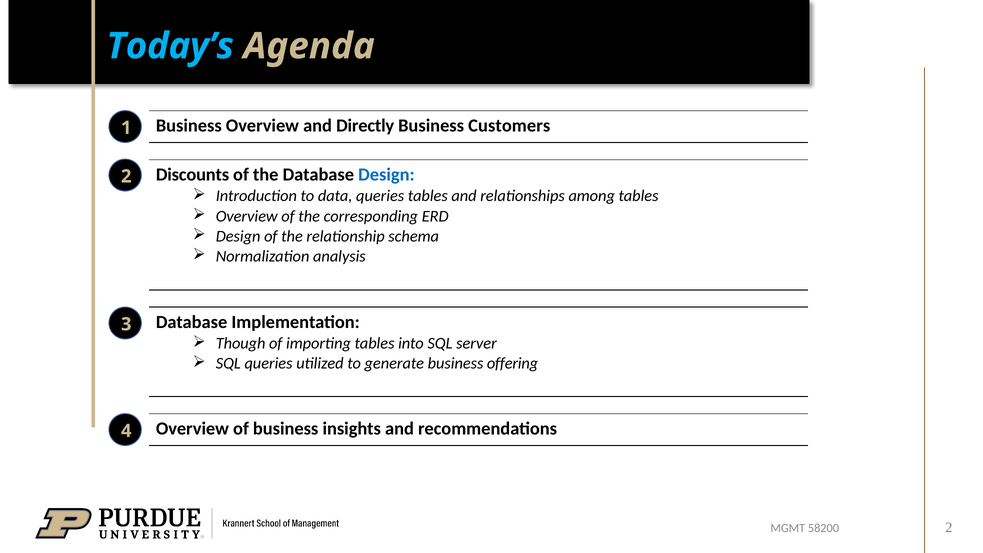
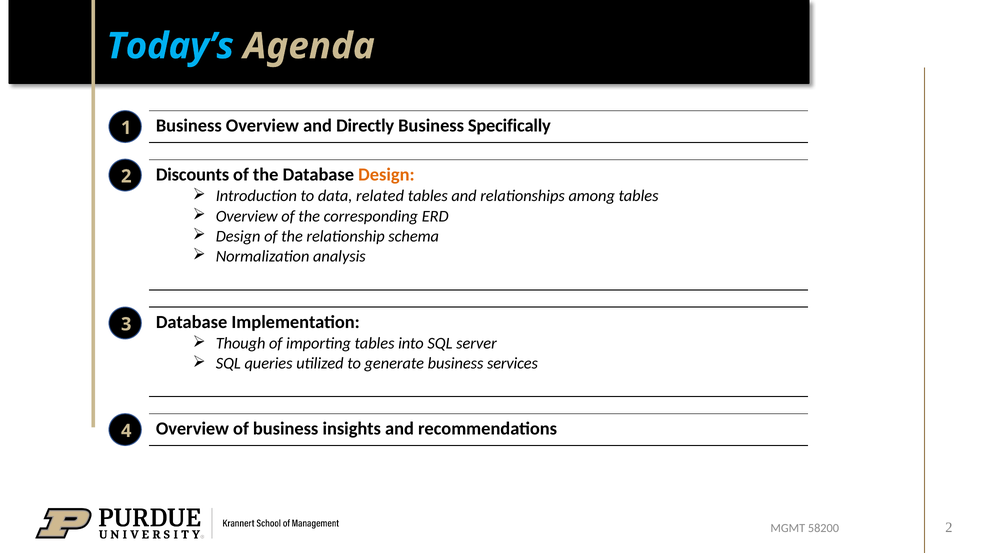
Customers: Customers -> Specifically (509, 126)
Design colour: blue -> orange (386, 175)
data queries: queries -> related (380, 196)
offering: offering -> services (512, 364)
